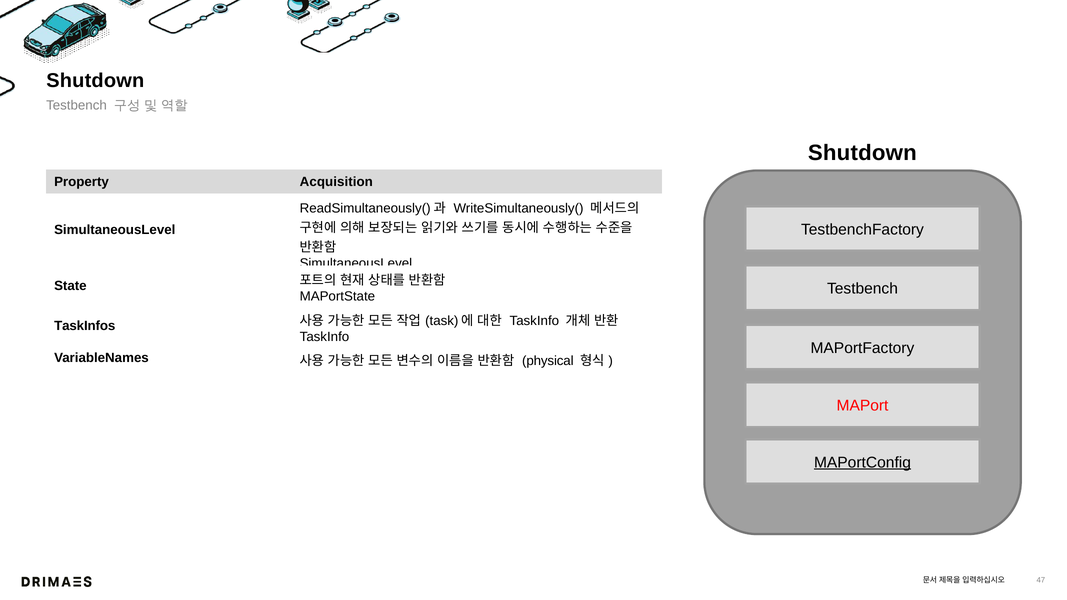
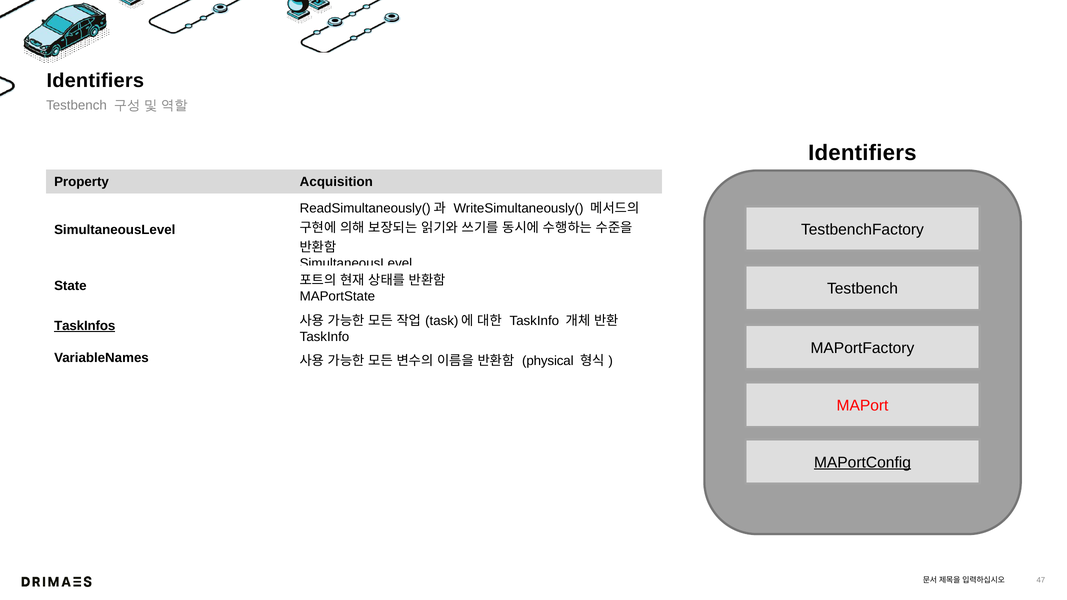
Shutdown: Shutdown -> Identifiers (95, 81)
Shutdown: Shutdown -> Identifiers (862, 153)
TaskInfos underline: none -> present (85, 326)
